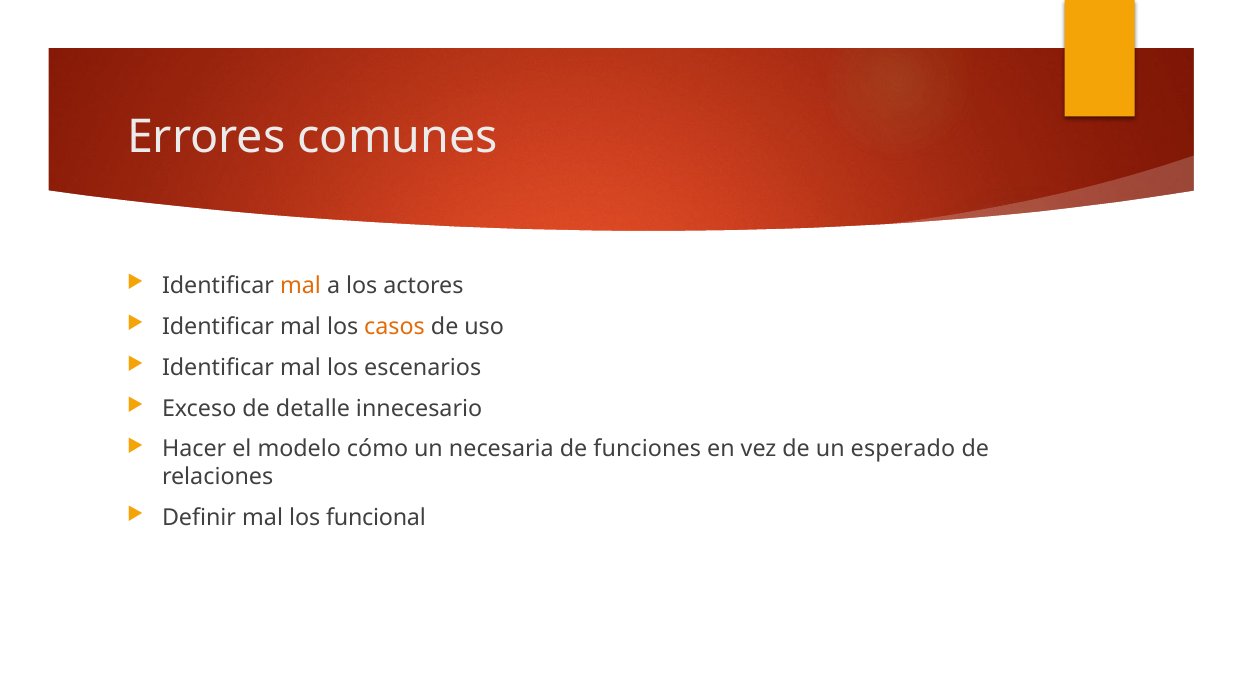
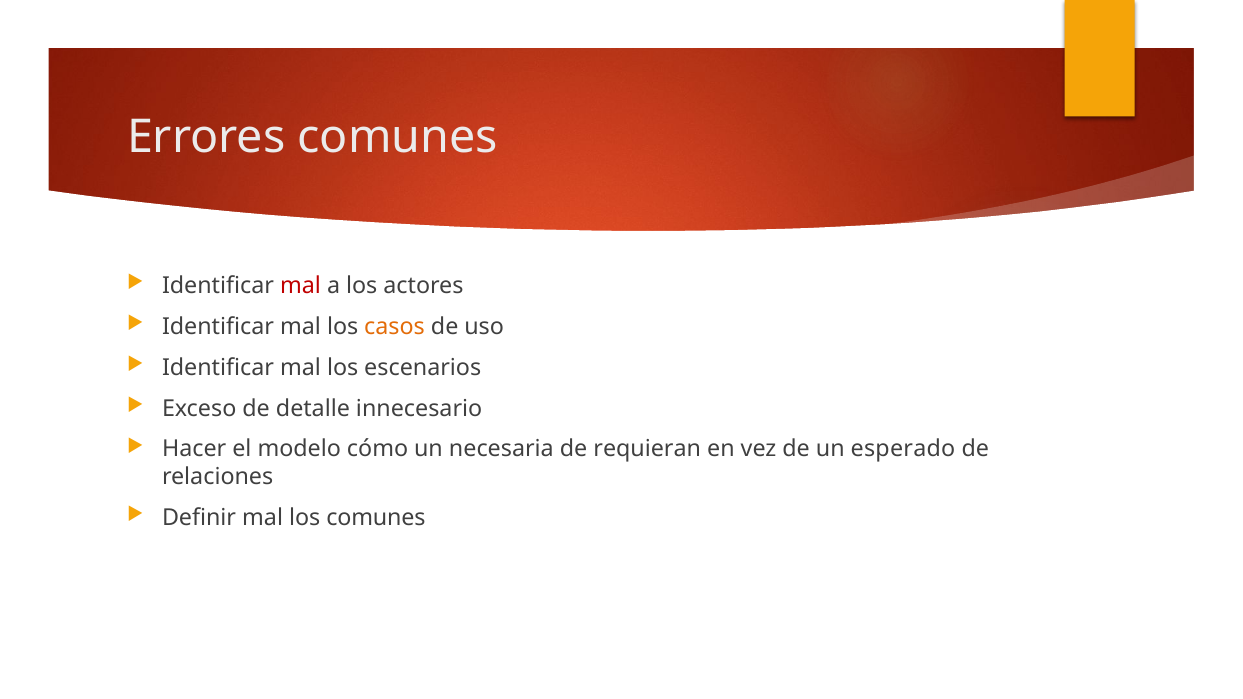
mal colour: orange -> red (300, 286)
funciones: funciones -> requieran (647, 449)
los funcional: funcional -> comunes (376, 518)
